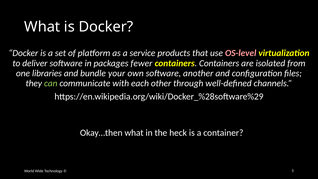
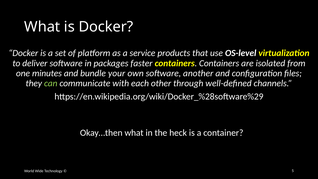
OS-level colour: pink -> white (241, 53)
fewer: fewer -> faster (142, 63)
libraries: libraries -> minutes (47, 73)
